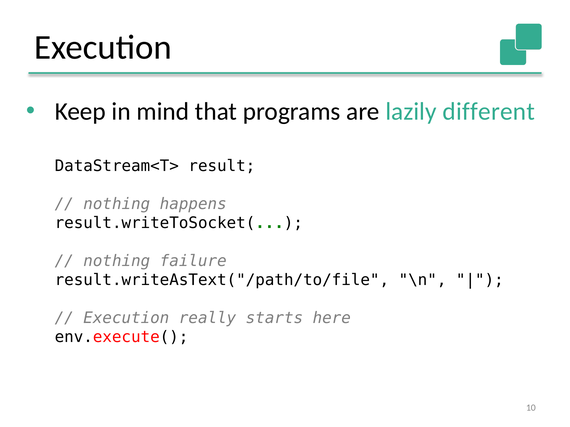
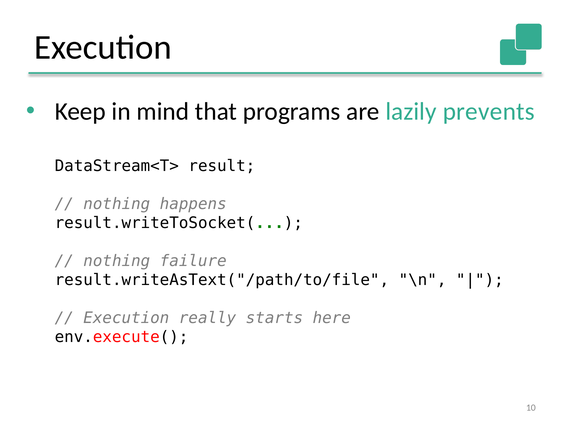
different: different -> prevents (489, 112)
